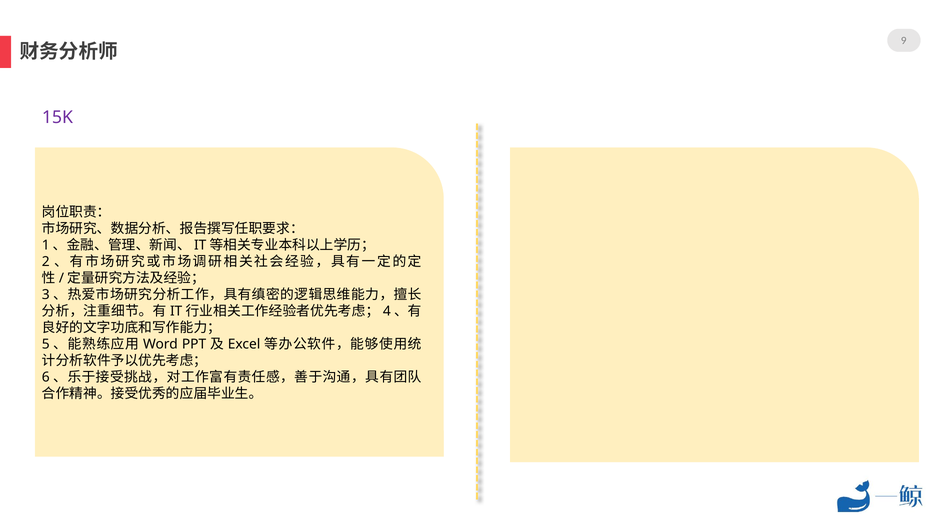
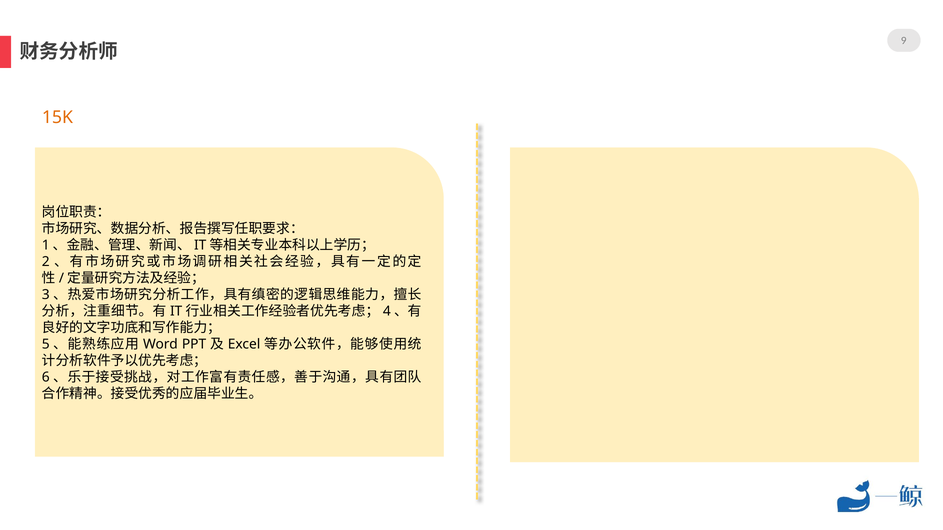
15K colour: purple -> orange (57, 117)
